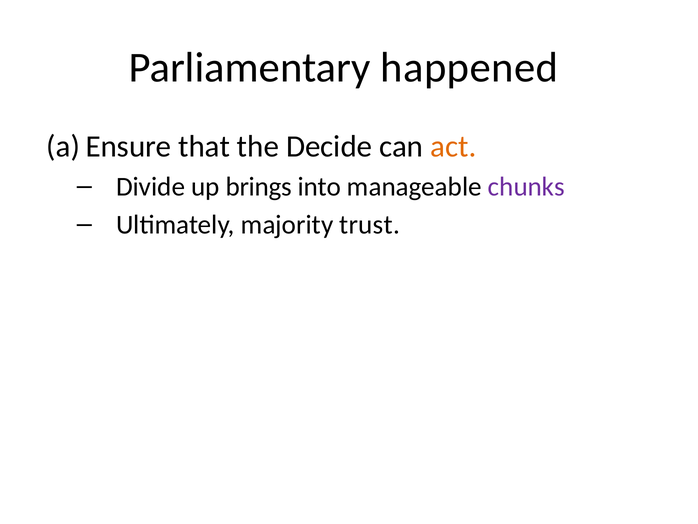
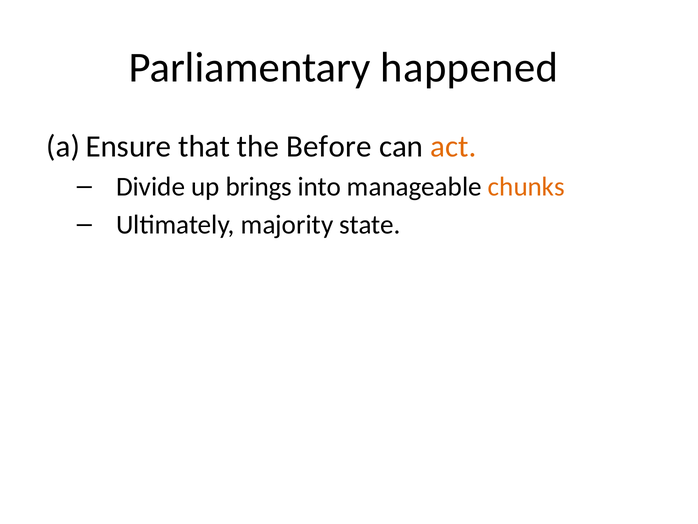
Decide: Decide -> Before (329, 146)
chunks colour: purple -> orange (526, 187)
trust: trust -> state (370, 225)
